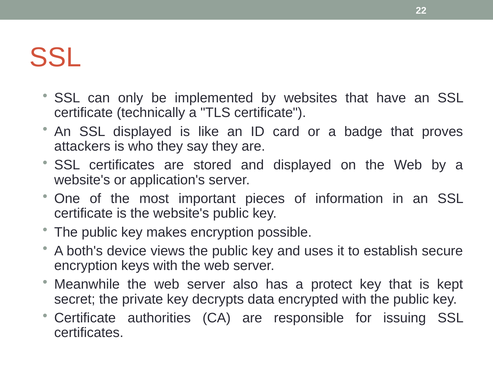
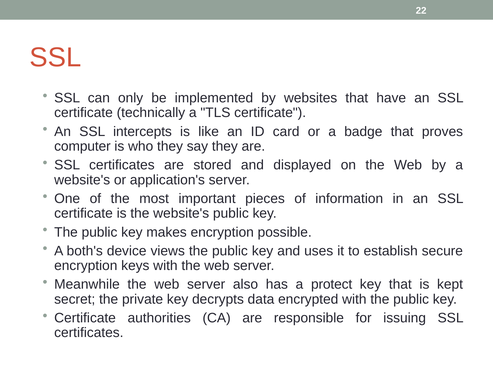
SSL displayed: displayed -> intercepts (142, 131)
attackers: attackers -> computer (82, 146)
